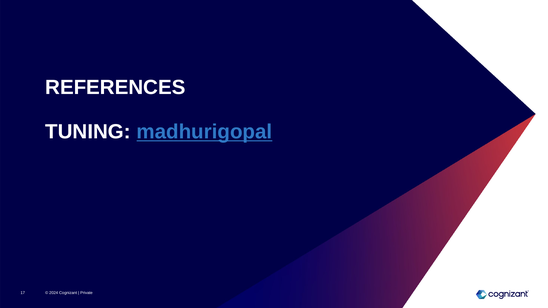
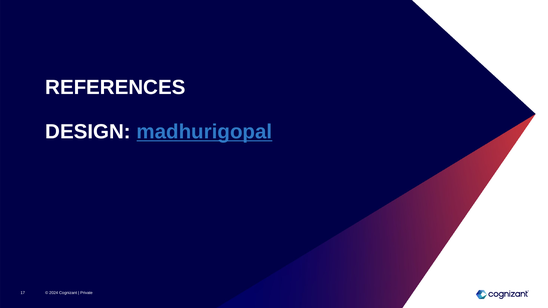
TUNING: TUNING -> DESIGN (88, 132)
